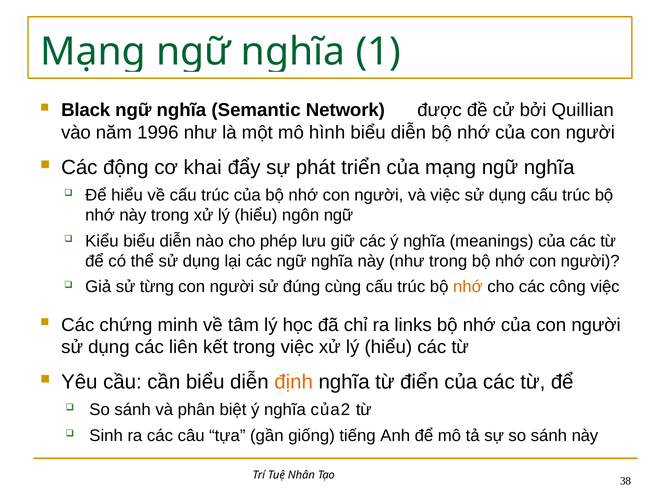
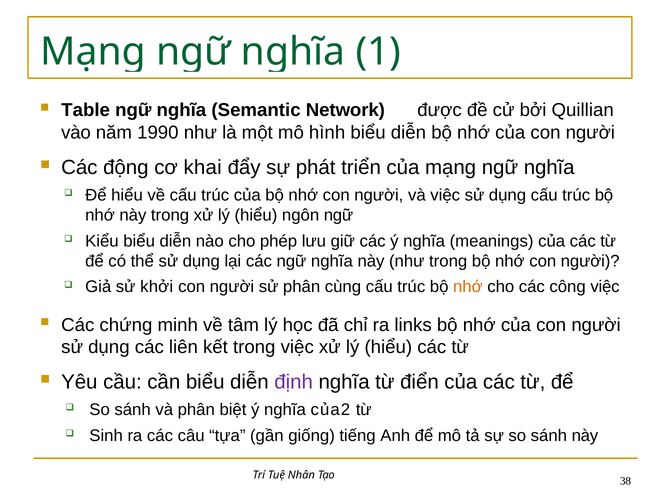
Black: Black -> Table (86, 110)
1996: 1996 -> 1990 (158, 133)
từng: từng -> khởi (157, 287)
sử đúng: đúng -> phân (302, 287)
định colour: orange -> purple (294, 382)
